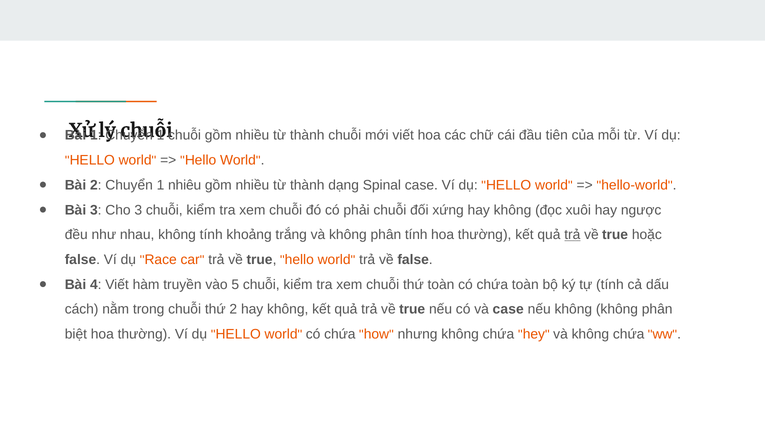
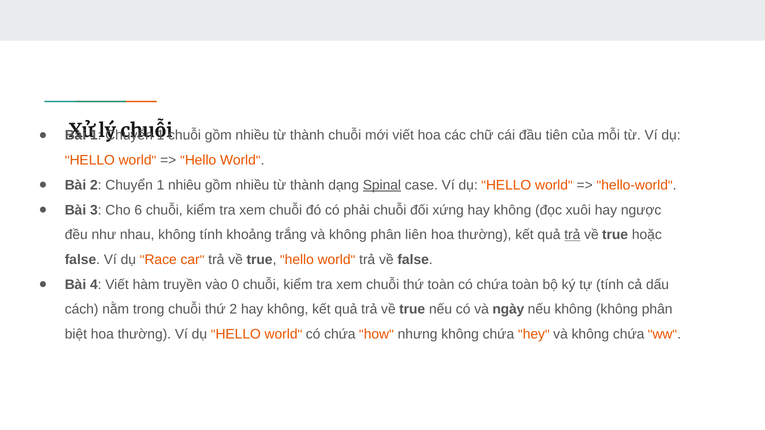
Spinal underline: none -> present (382, 185)
Cho 3: 3 -> 6 (138, 210)
phân tính: tính -> liên (416, 235)
5: 5 -> 0 (235, 285)
và case: case -> ngày (508, 310)
